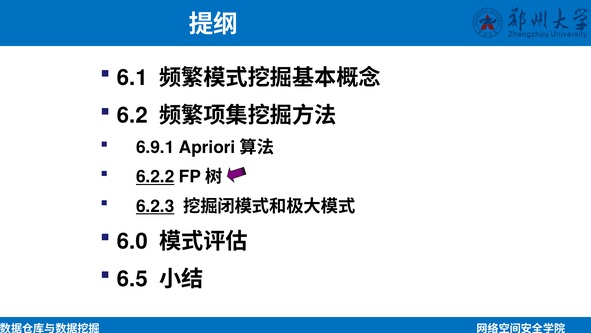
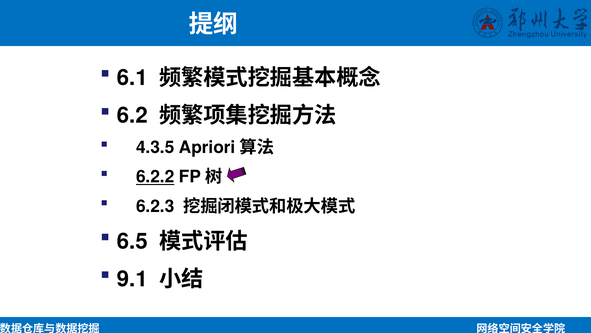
6.9.1: 6.9.1 -> 4.3.5 (155, 147)
6.2.3 underline: present -> none (155, 206)
6.0: 6.0 -> 6.5 (132, 241)
6.5: 6.5 -> 9.1 (132, 279)
